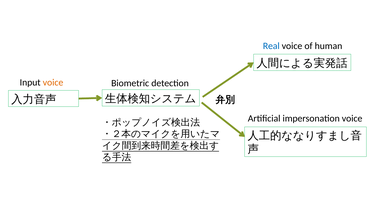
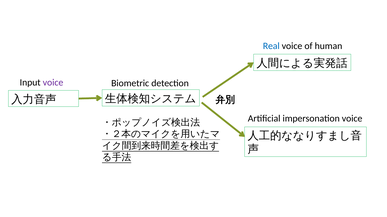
voice colour: orange -> purple (53, 83)
